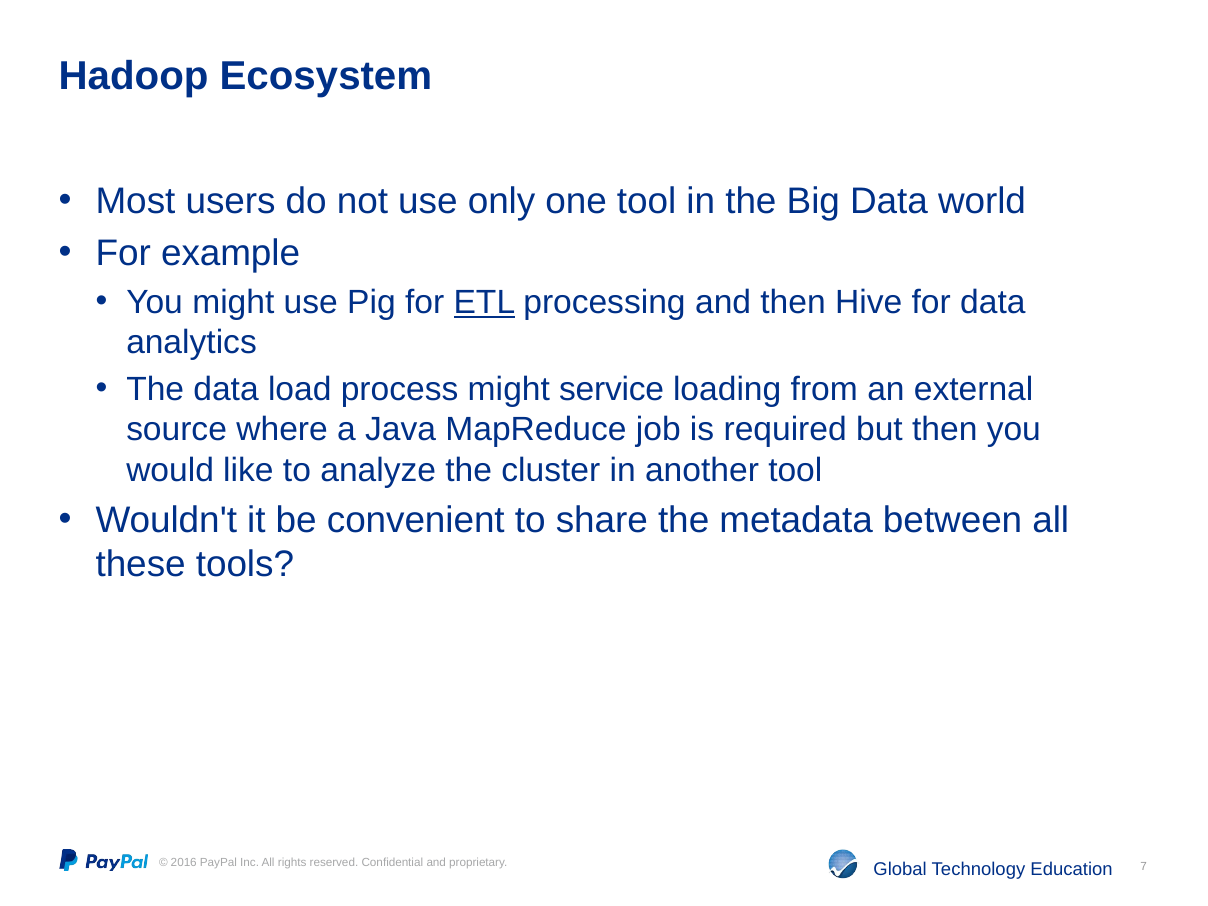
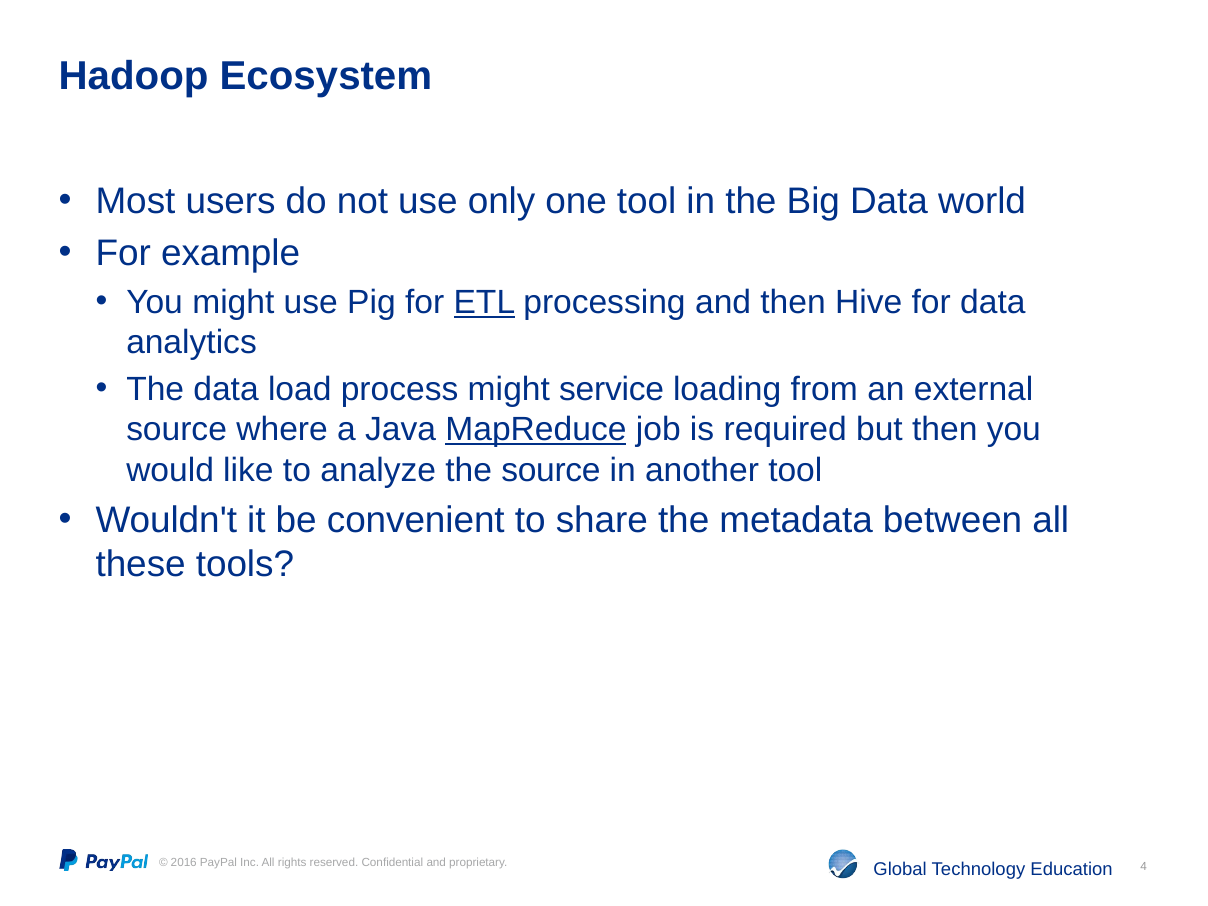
MapReduce underline: none -> present (536, 430)
the cluster: cluster -> source (551, 470)
7: 7 -> 4 (1144, 867)
